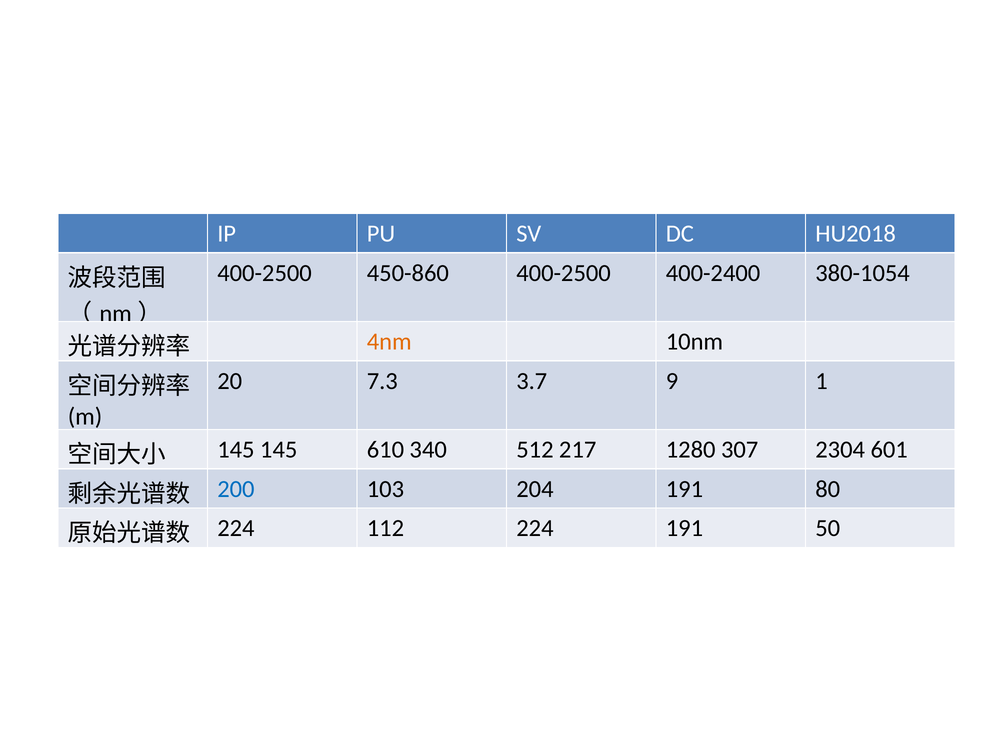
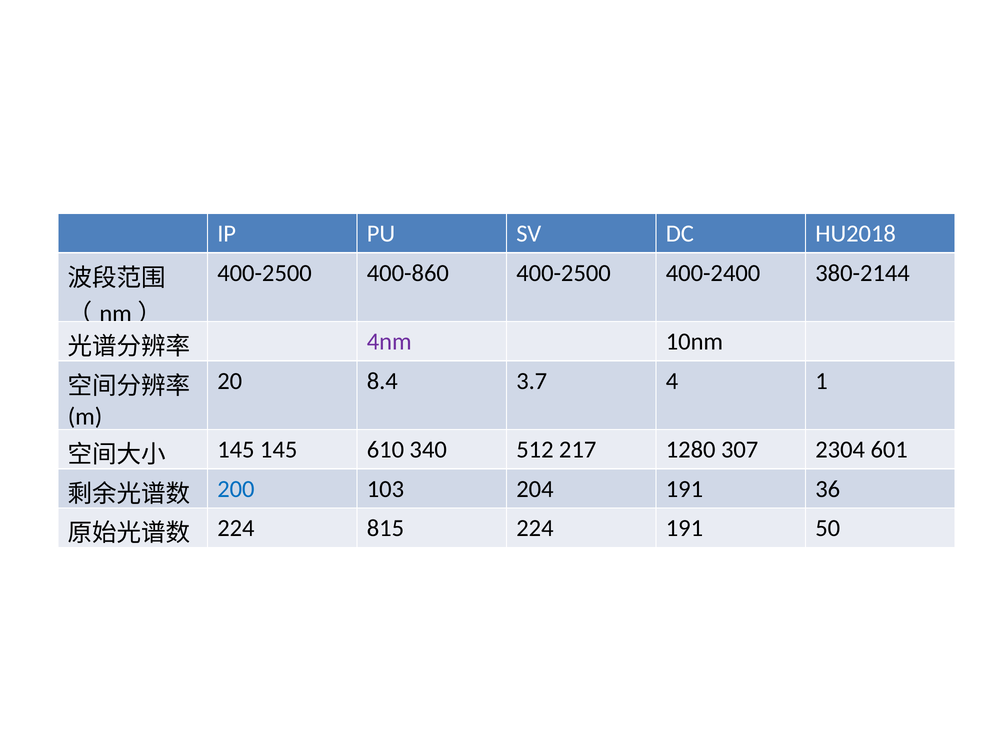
450-860: 450-860 -> 400-860 (408, 273)
380-1054: 380-1054 -> 380-2144 (863, 273)
4nm colour: orange -> purple (389, 342)
7.3: 7.3 -> 8.4 (382, 381)
9: 9 -> 4 (672, 381)
80: 80 -> 36 (828, 489)
112: 112 -> 815 (385, 529)
